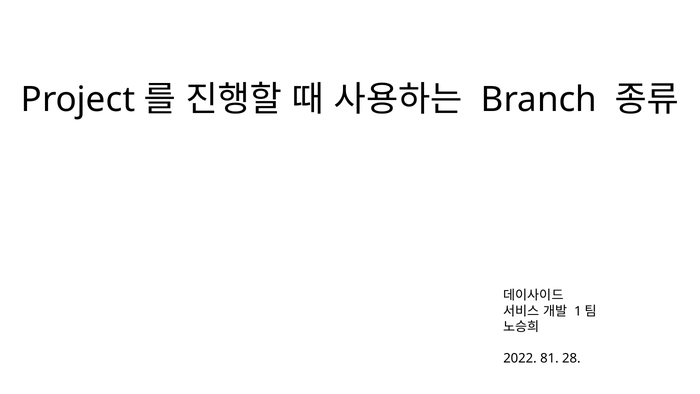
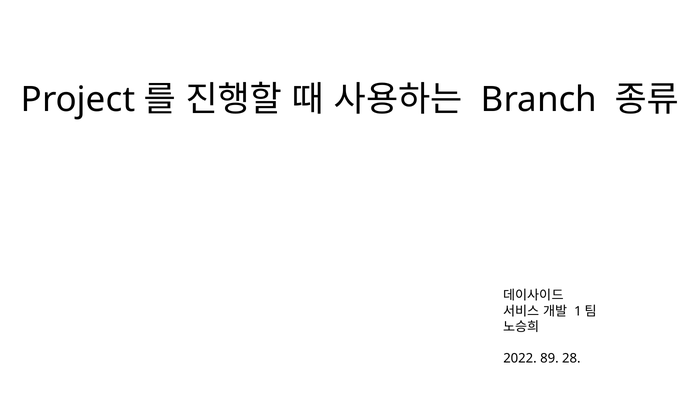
81: 81 -> 89 (549, 358)
